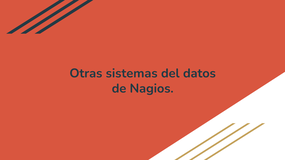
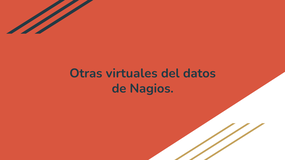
sistemas: sistemas -> virtuales (132, 73)
